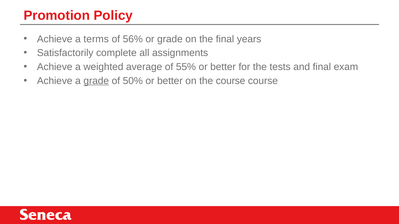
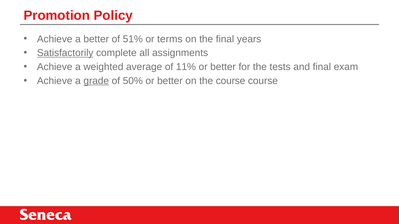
a terms: terms -> better (96, 39)
56%: 56% -> 51% (133, 39)
or grade: grade -> terms (170, 39)
Satisfactorily underline: none -> present (65, 53)
55%: 55% -> 11% (186, 67)
